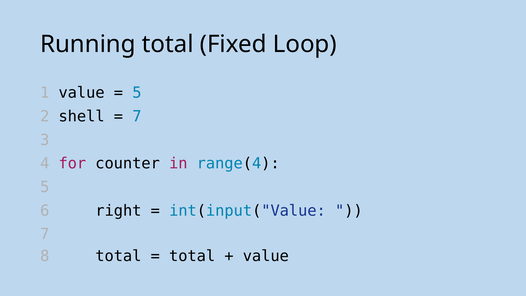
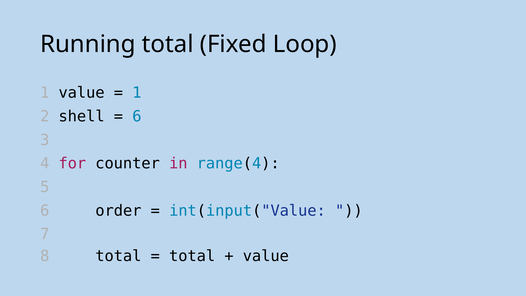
5: 5 -> 1 (137, 93)
7: 7 -> 6 (137, 116)
right: right -> order (118, 211)
